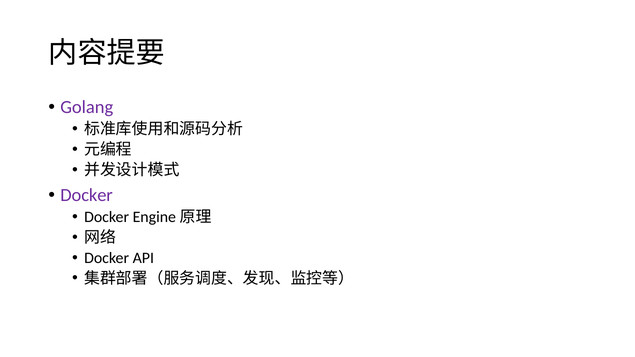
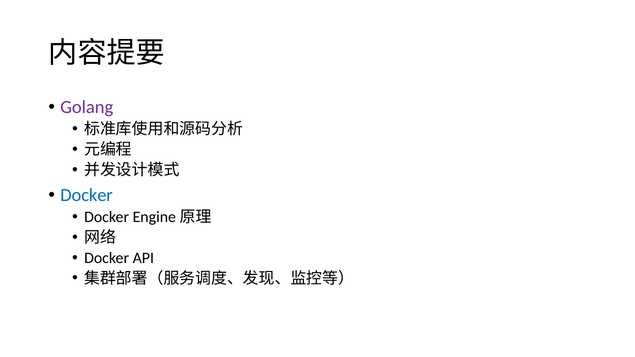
Docker colour: purple -> blue (87, 195)
